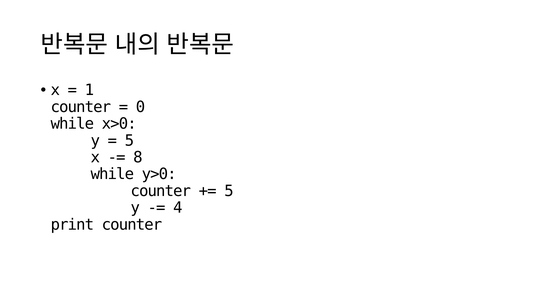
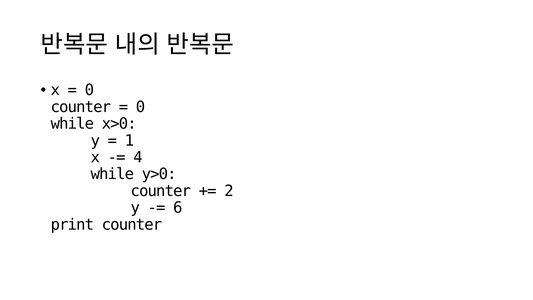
1: 1 -> 0 (89, 90)
5: 5 -> 1 (129, 140)
8: 8 -> 4 (138, 157)
5: 5 -> 2 (229, 191)
4: 4 -> 6 (178, 208)
